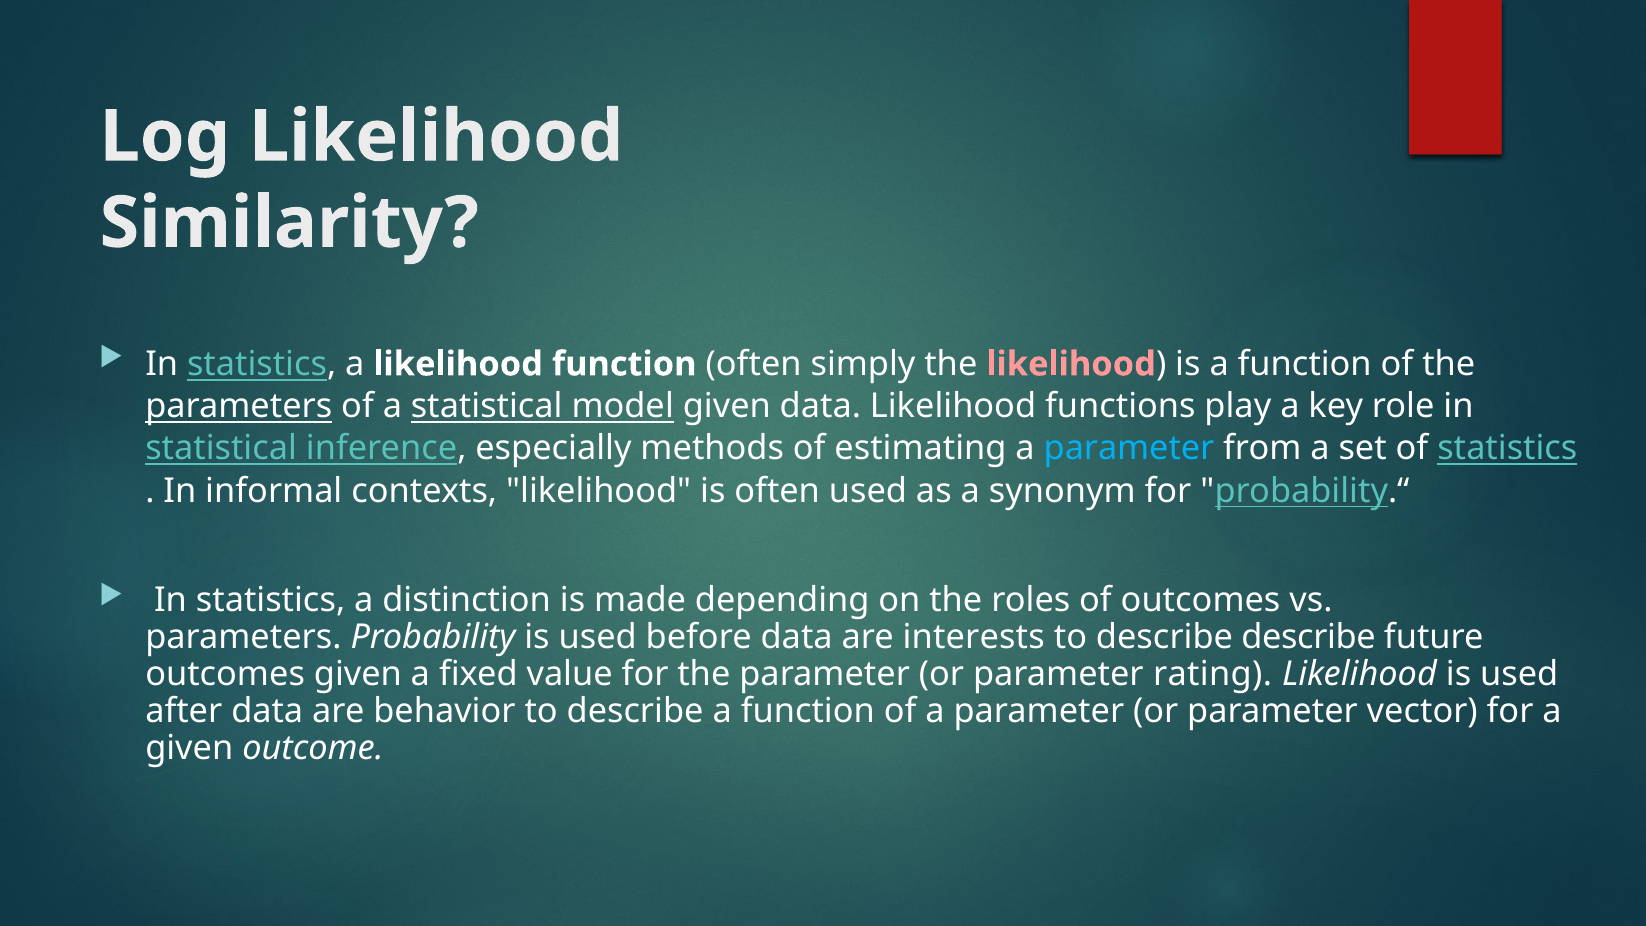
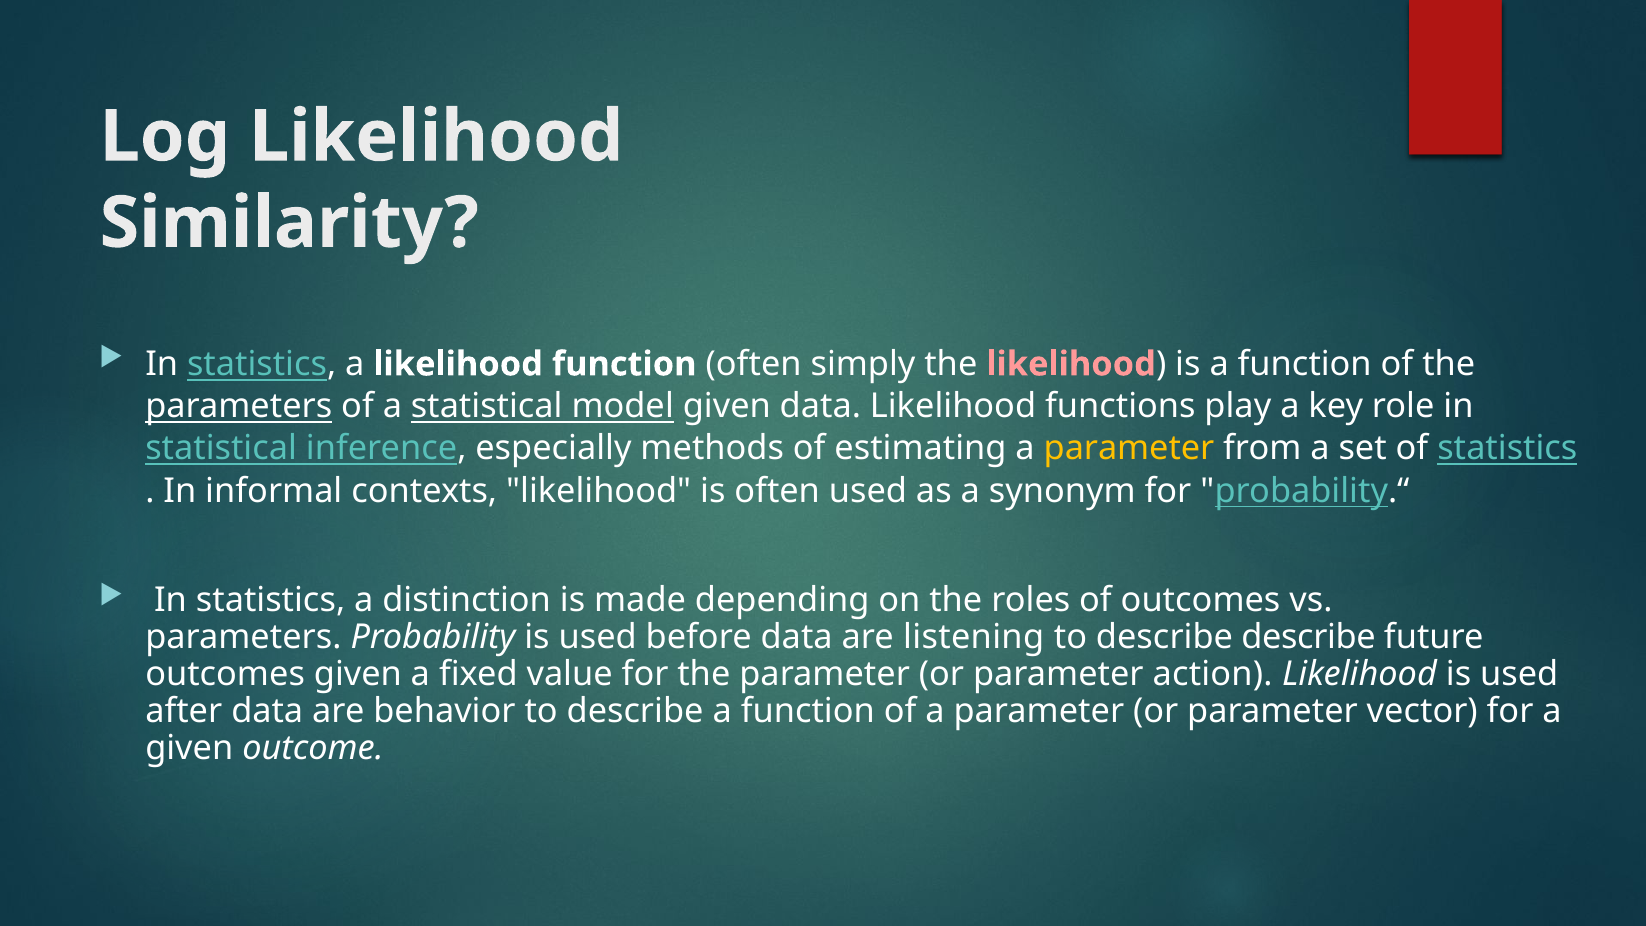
parameter colour: light blue -> yellow (1129, 449)
interests: interests -> listening (974, 637)
rating: rating -> action (1213, 674)
